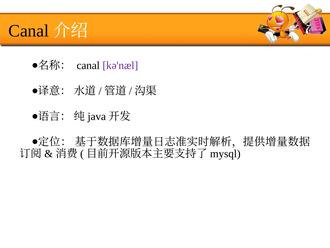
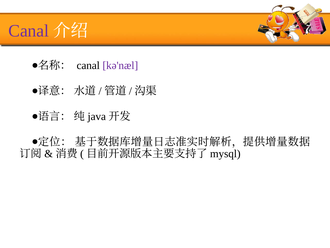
Canal colour: black -> purple (29, 31)
